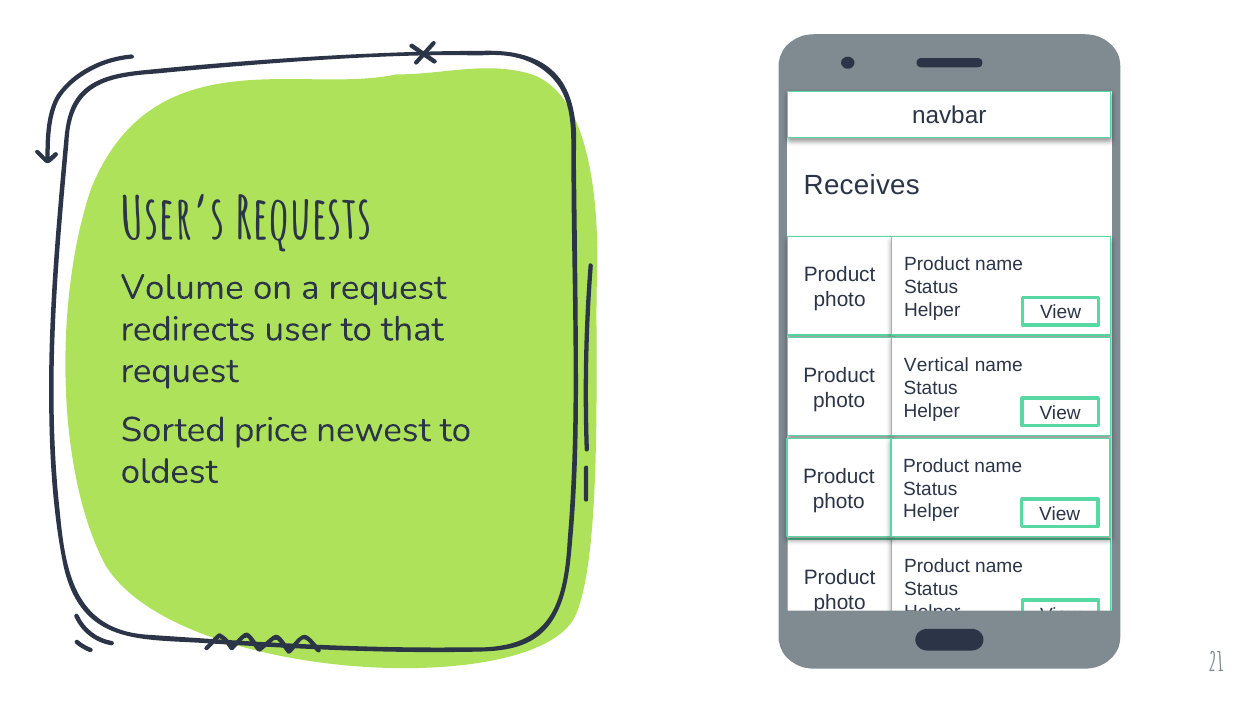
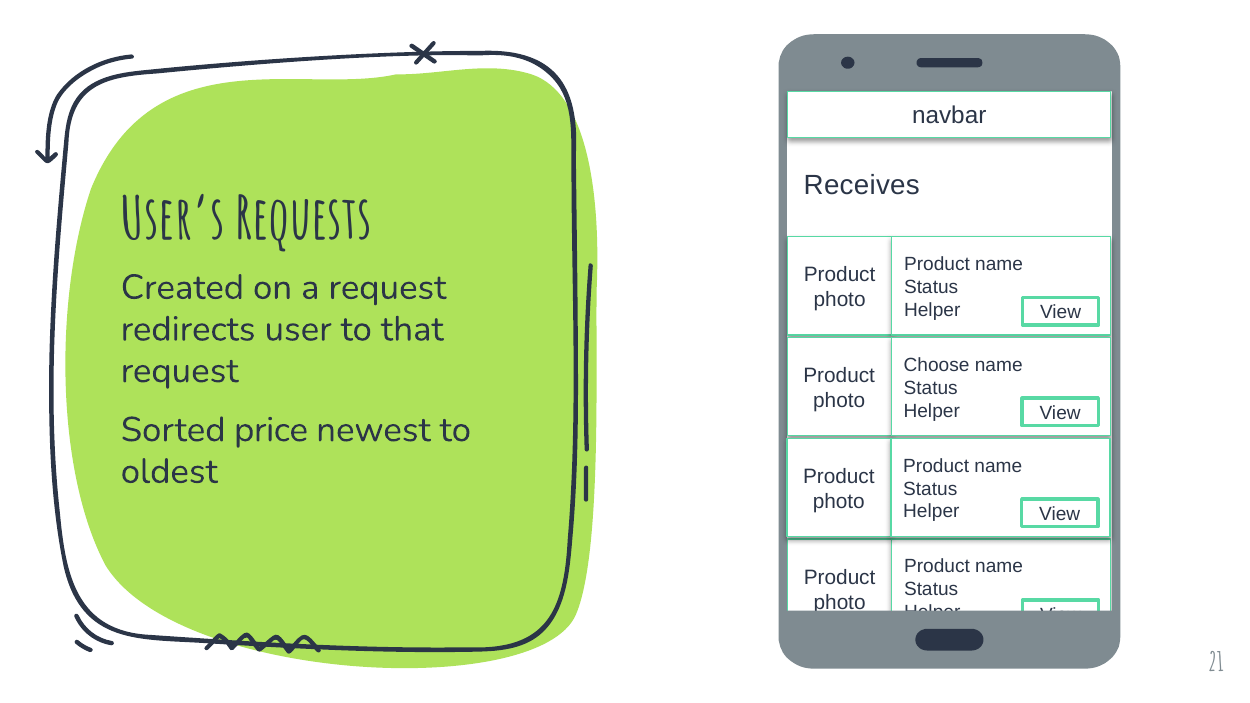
Volume: Volume -> Created (182, 287)
Vertical: Vertical -> Choose (937, 365)
